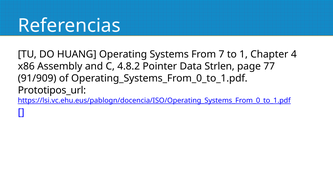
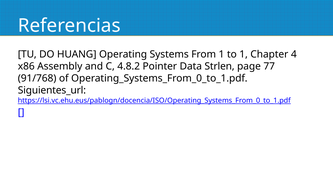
From 7: 7 -> 1 (222, 54)
91/909: 91/909 -> 91/768 (37, 78)
Prototipos_url: Prototipos_url -> Siguientes_url (52, 91)
